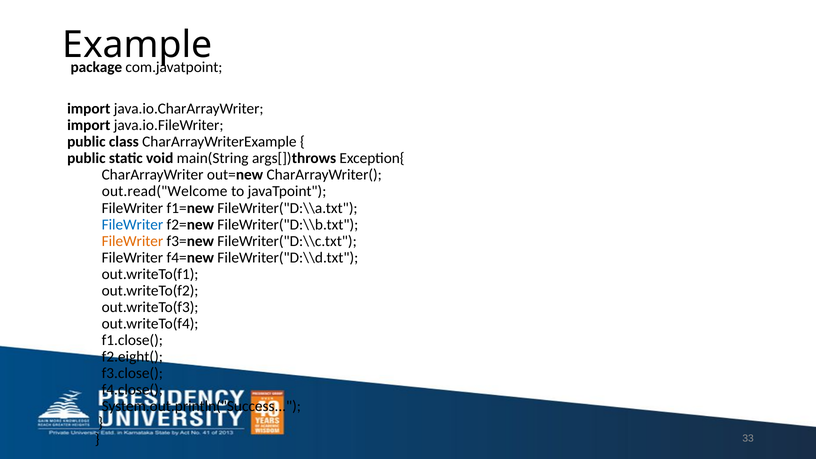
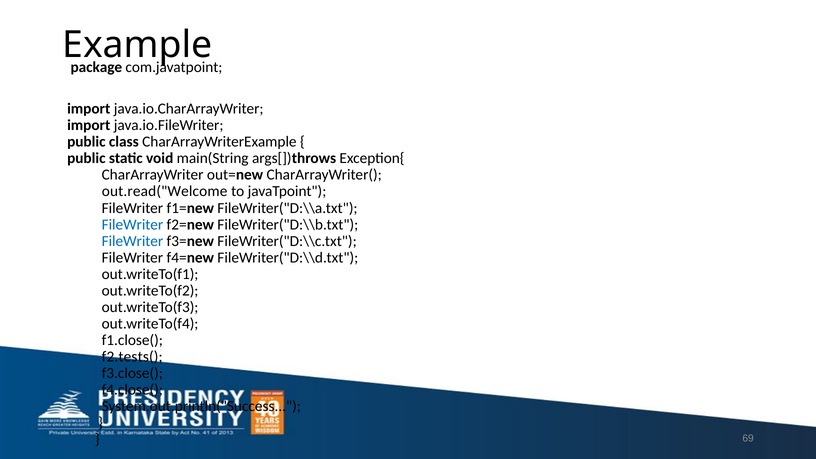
FileWriter colour: orange -> blue (132, 241)
f2.eight(: f2.eight( -> f2.tests( (132, 357)
33: 33 -> 69 (748, 438)
